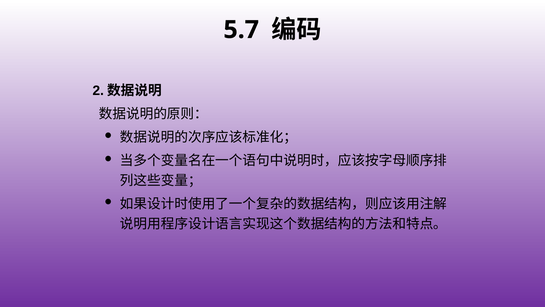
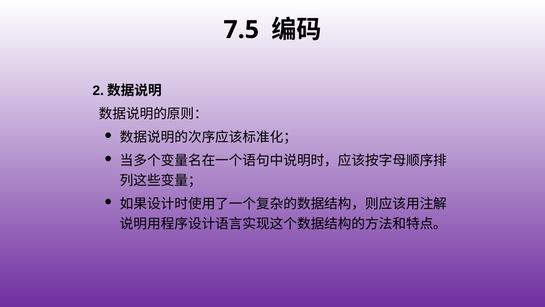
5.7: 5.7 -> 7.5 (241, 30)
